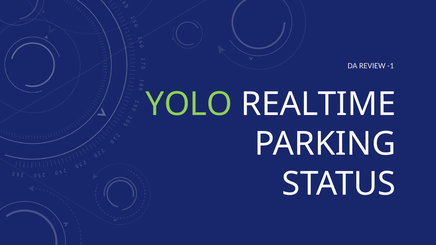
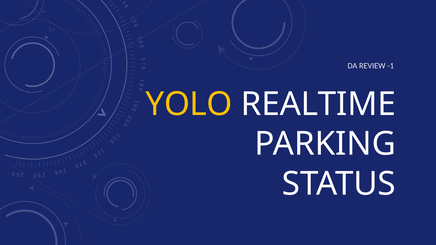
YOLO colour: light green -> yellow (189, 104)
